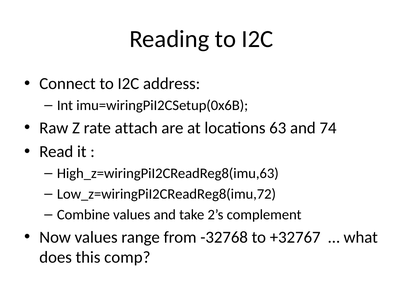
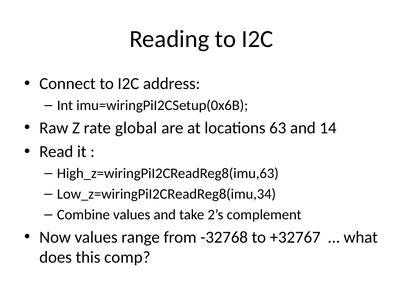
attach: attach -> global (136, 128)
74: 74 -> 14 (328, 128)
Low_z=wiringPiI2CReadReg8(imu,72: Low_z=wiringPiI2CReadReg8(imu,72 -> Low_z=wiringPiI2CReadReg8(imu,34 (166, 194)
